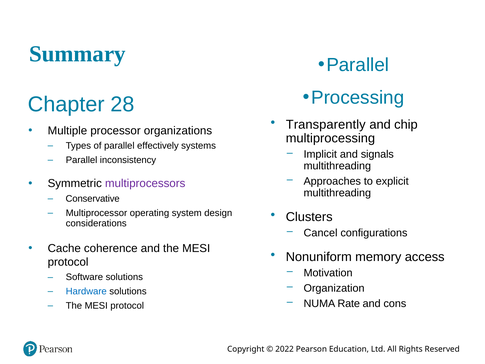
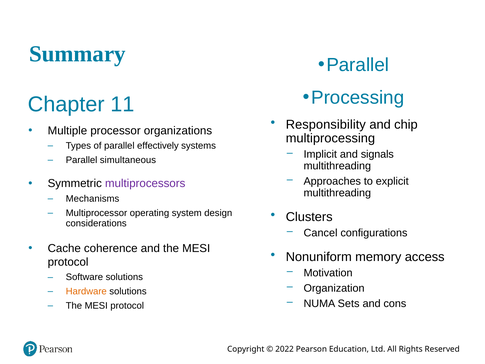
28: 28 -> 11 (123, 104)
Transparently: Transparently -> Responsibility (326, 124)
inconsistency: inconsistency -> simultaneous (128, 160)
Conservative: Conservative -> Mechanisms (93, 199)
Hardware colour: blue -> orange (86, 291)
Rate: Rate -> Sets (349, 303)
